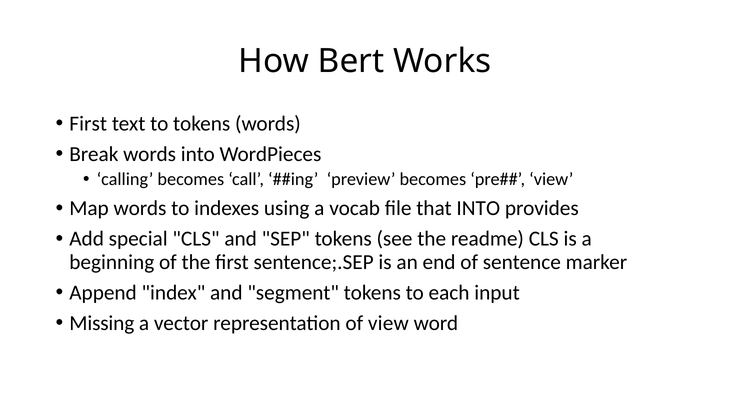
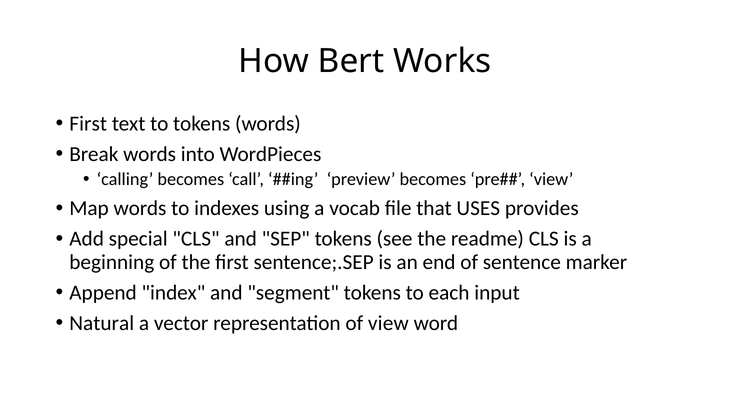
that INTO: INTO -> USES (478, 208)
Missing: Missing -> Natural (102, 323)
